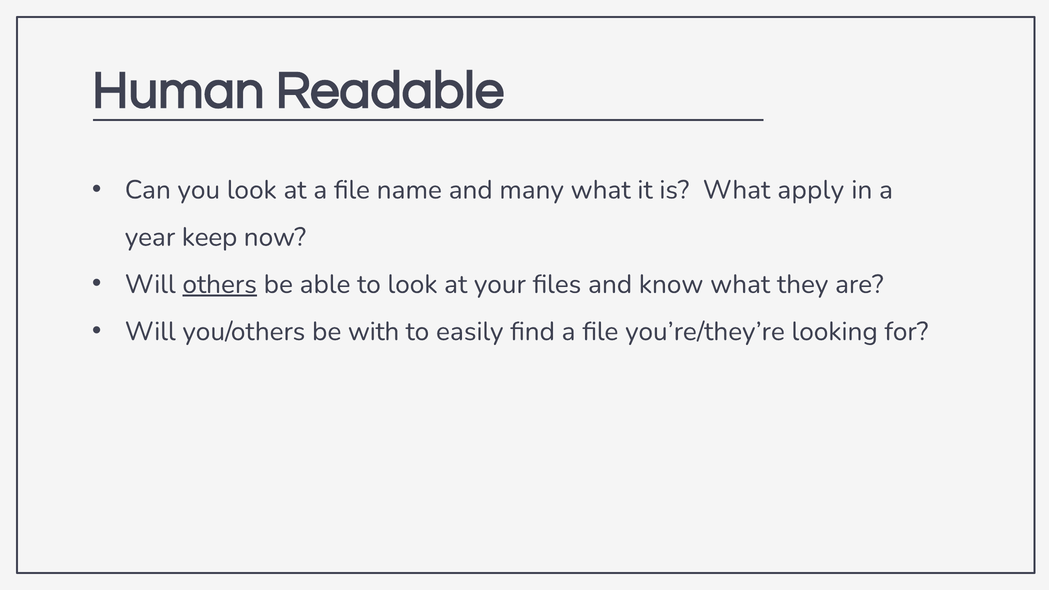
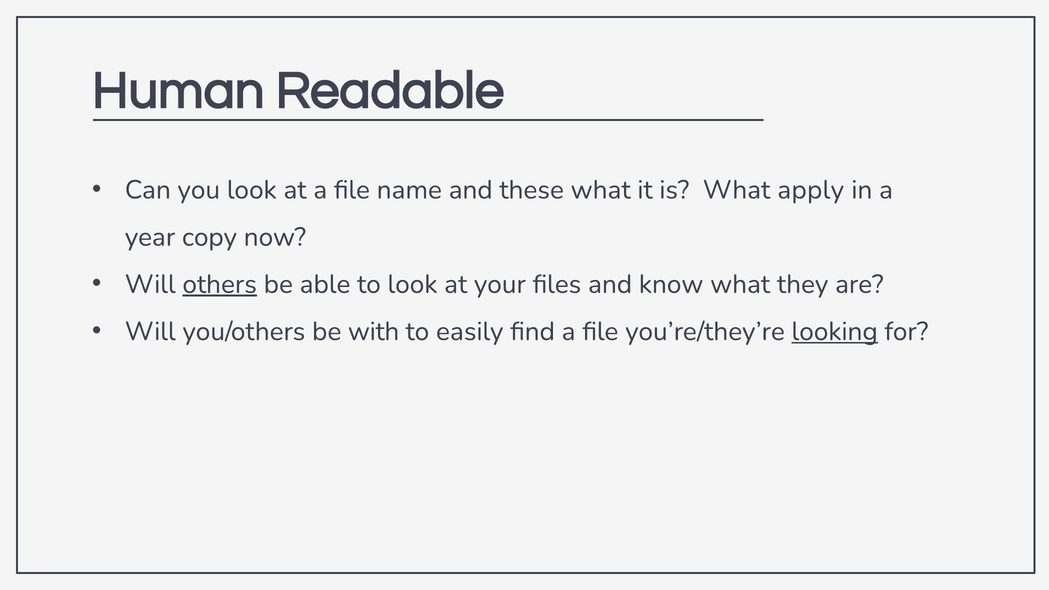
many: many -> these (532, 190)
keep: keep -> copy (209, 237)
looking underline: none -> present (835, 331)
